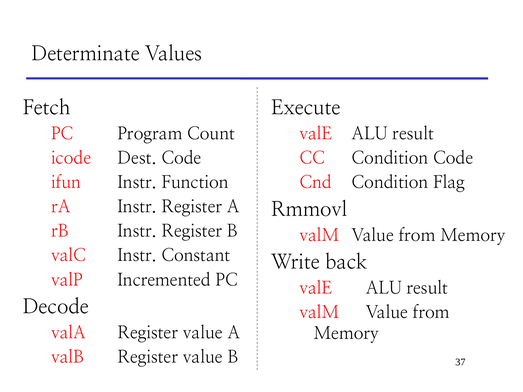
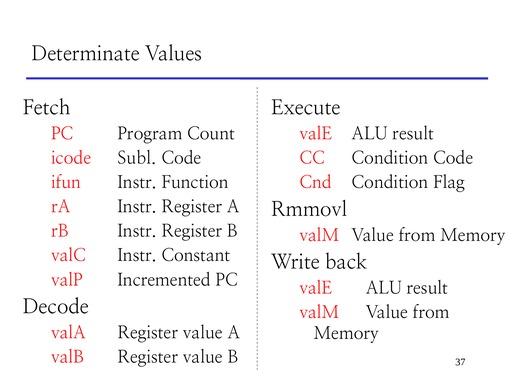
Dest: Dest -> Subl (137, 158)
